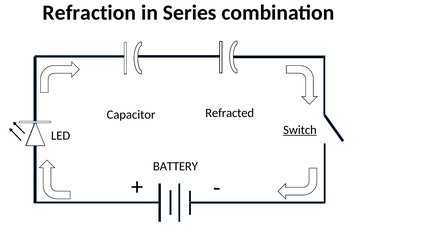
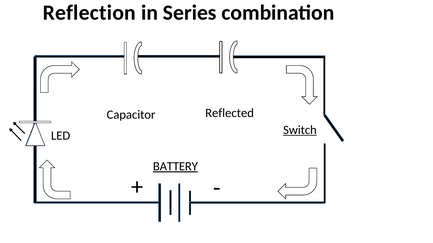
Refraction: Refraction -> Reflection (89, 13)
Refracted: Refracted -> Reflected (230, 113)
BATTERY underline: none -> present (175, 167)
